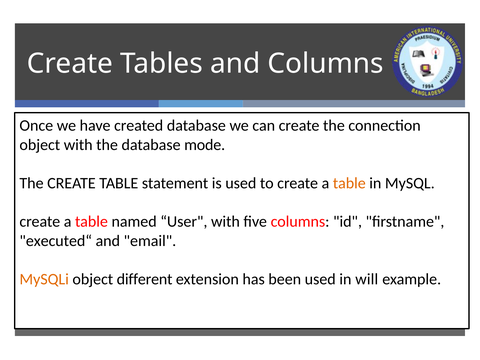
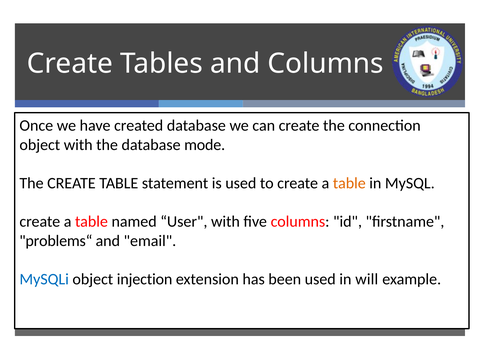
executed“: executed“ -> problems“ (56, 241)
MySQLi colour: orange -> blue (44, 279)
different: different -> injection (145, 279)
